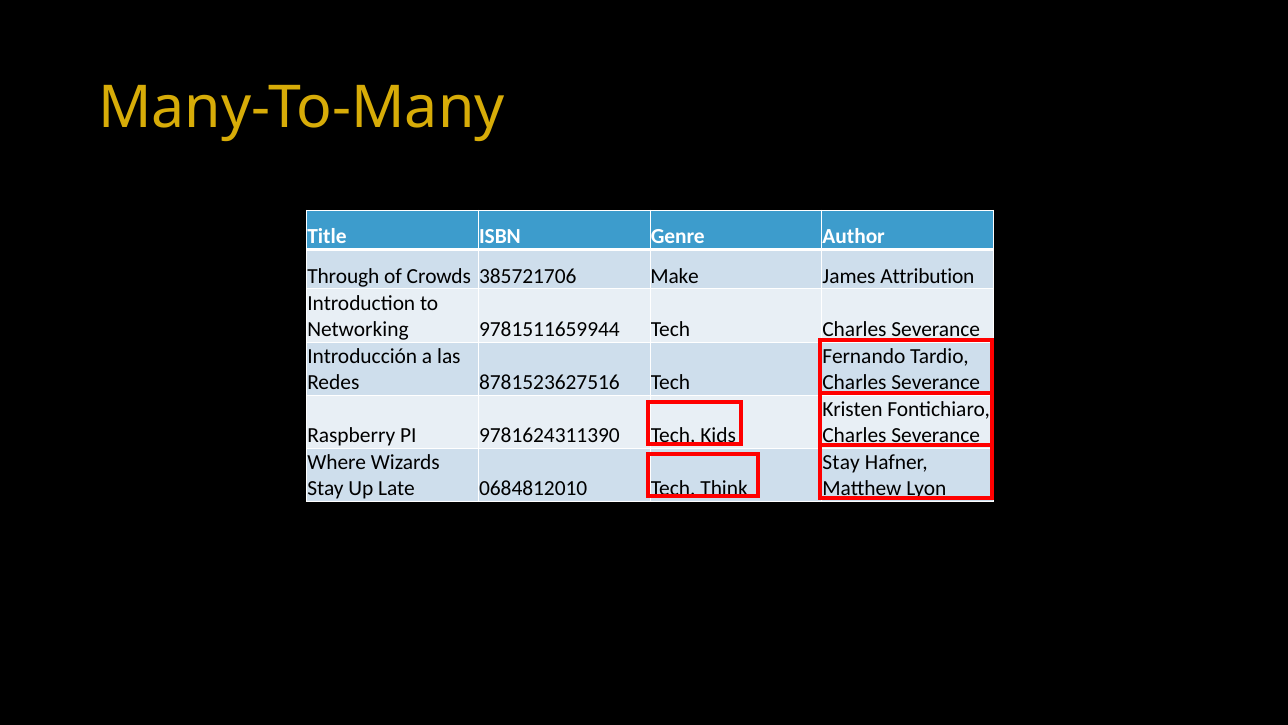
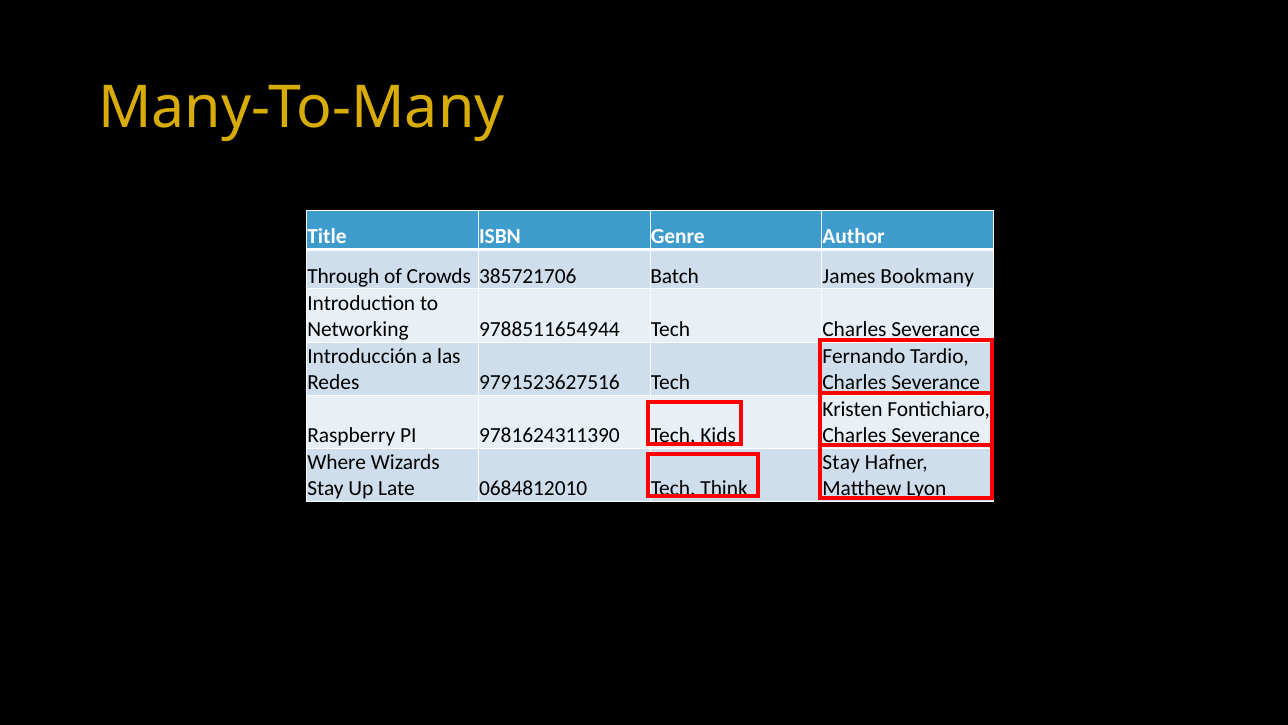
Make: Make -> Batch (675, 276)
Attribution: Attribution -> Bookmany (927, 276)
9781511659944: 9781511659944 -> 9788511654944 (549, 329)
8781523627516: 8781523627516 -> 9791523627516 (549, 382)
